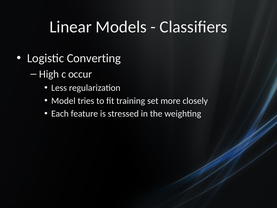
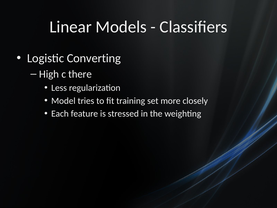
occur: occur -> there (80, 74)
